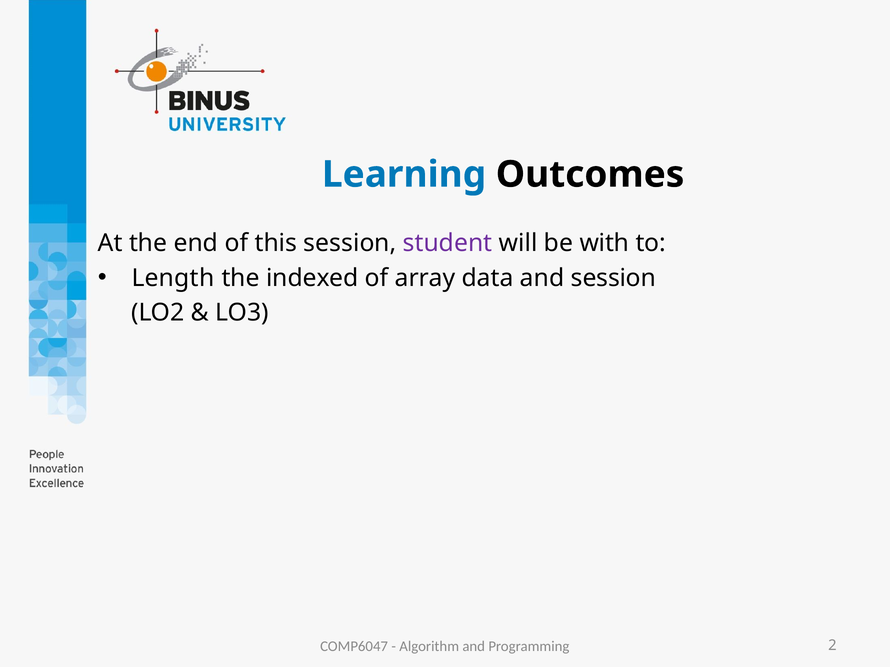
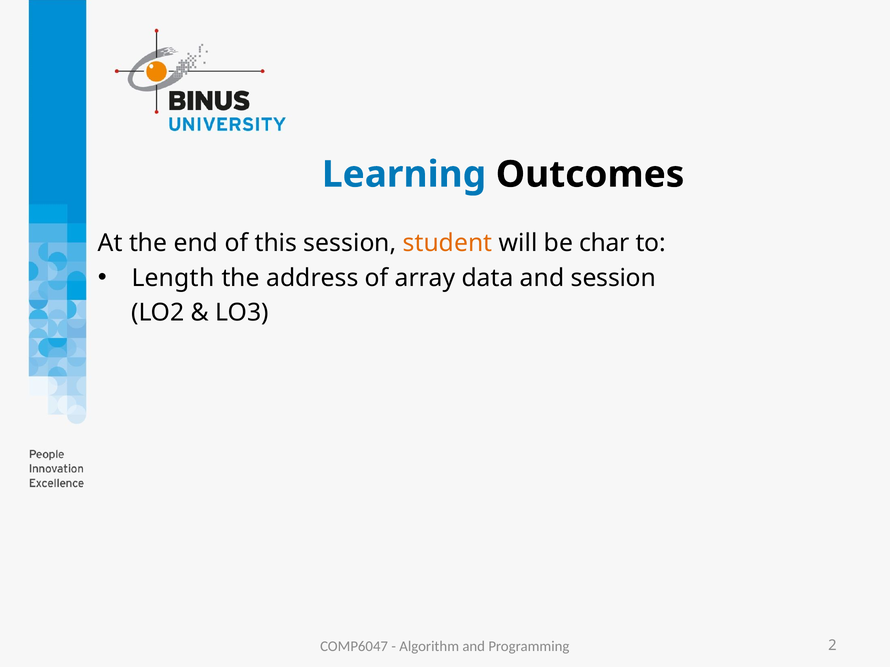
student colour: purple -> orange (448, 244)
with: with -> char (604, 244)
indexed: indexed -> address (312, 278)
